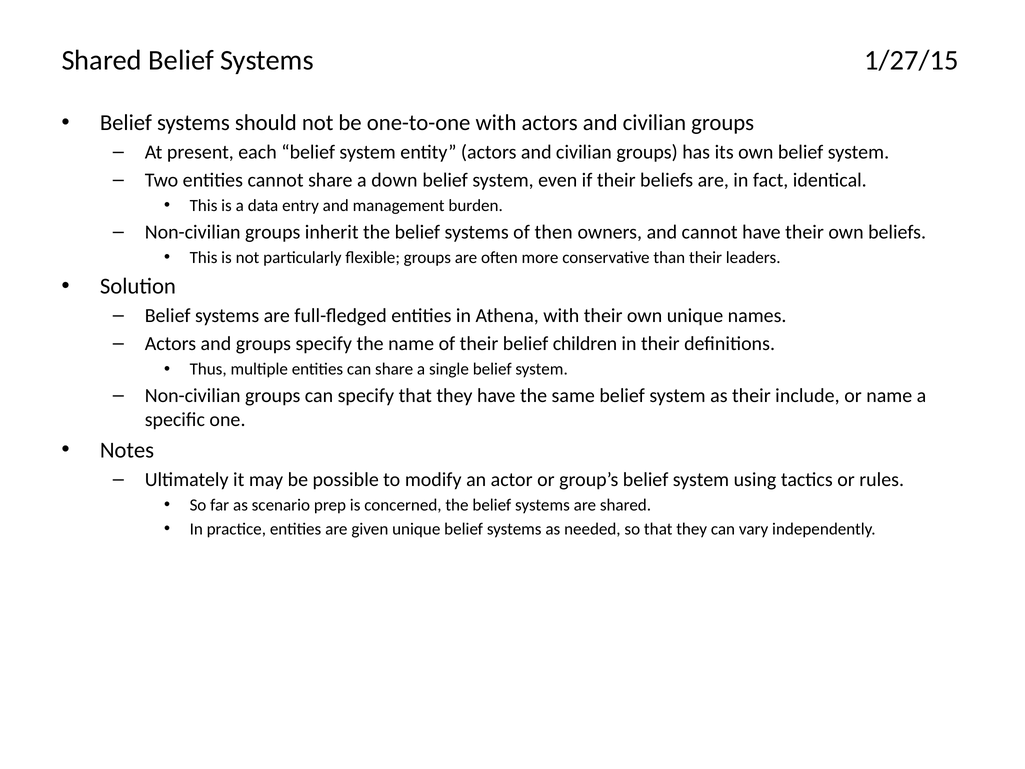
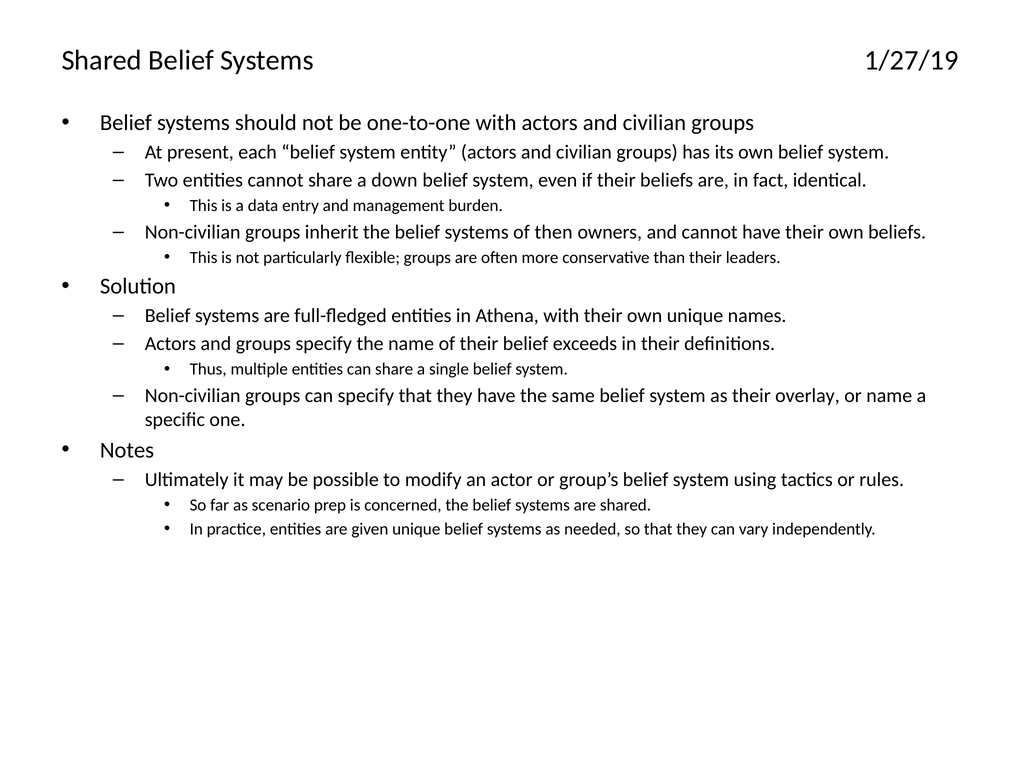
1/27/15: 1/27/15 -> 1/27/19 (912, 60)
children: children -> exceeds (585, 344)
include: include -> overlay (807, 396)
